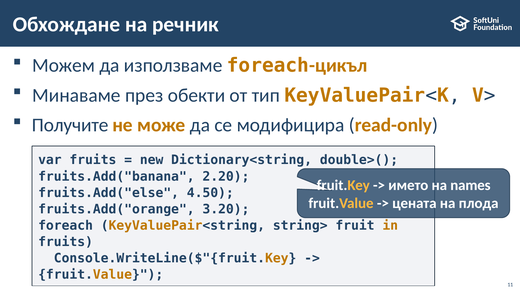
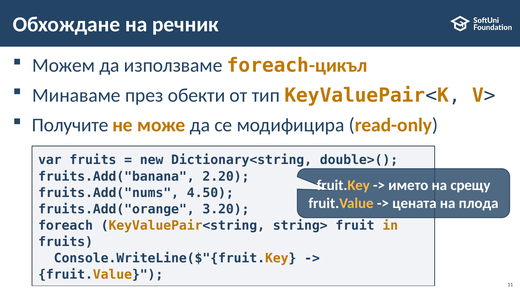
names: names -> срещу (470, 186)
fruits.Add("else: fruits.Add("else -> fruits.Add("nums (109, 193)
